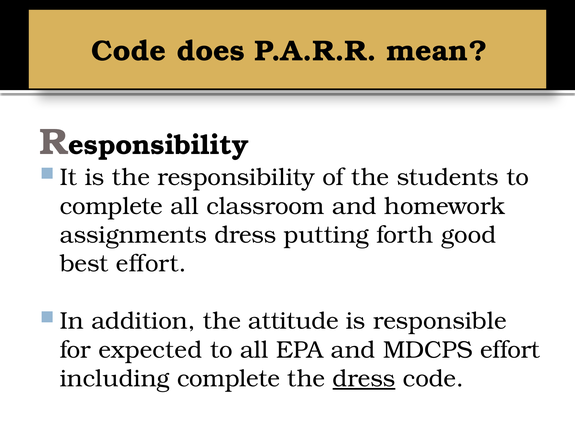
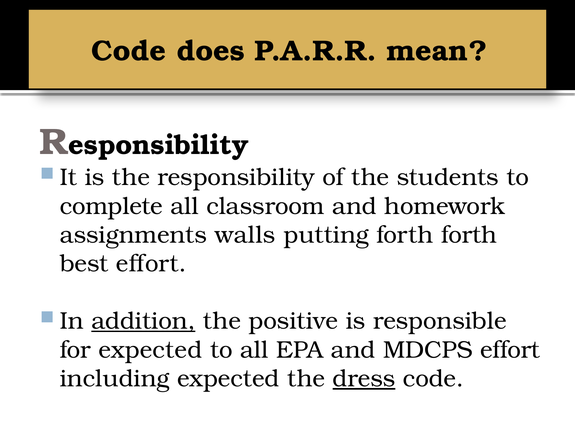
assignments dress: dress -> walls (245, 235)
forth good: good -> forth (469, 235)
addition underline: none -> present (143, 321)
attitude: attitude -> positive (293, 321)
including complete: complete -> expected (228, 379)
